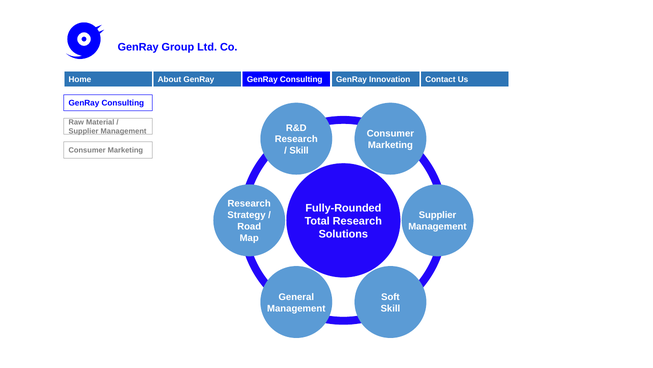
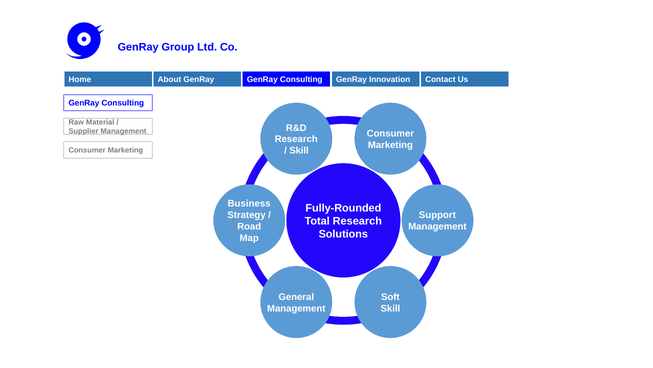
Research: Research -> Business (249, 203)
Supplier: Supplier -> Support (437, 215)
